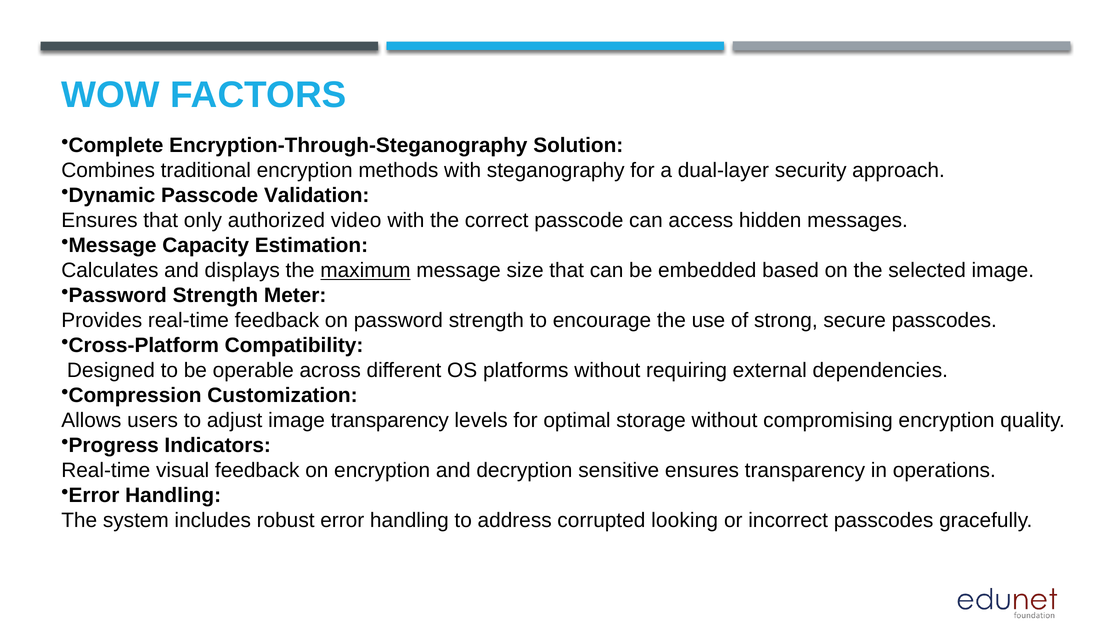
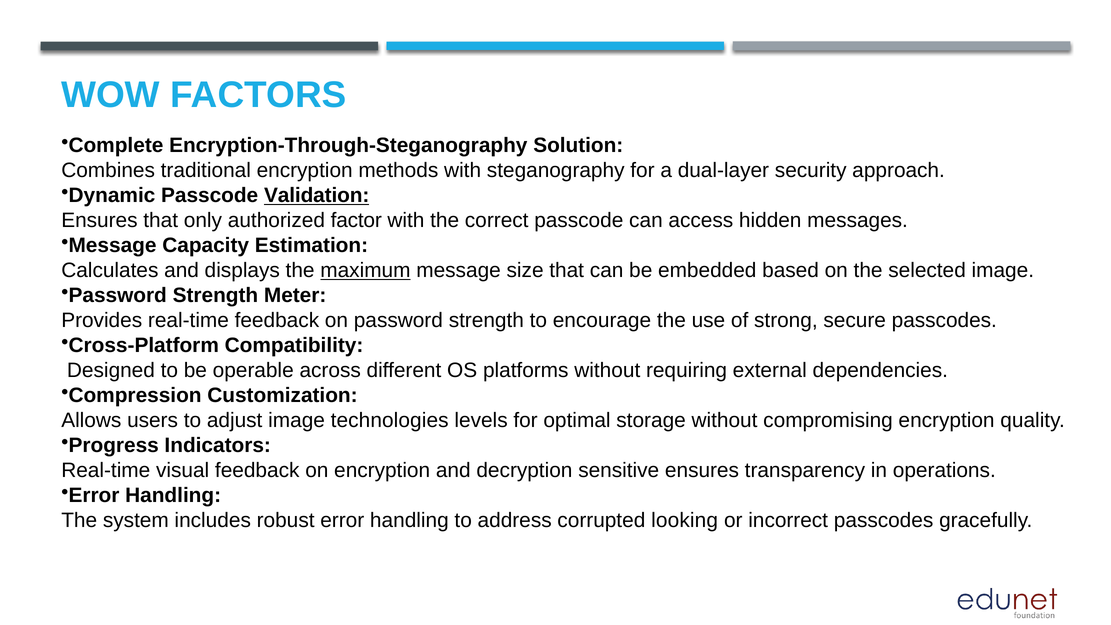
Validation underline: none -> present (317, 196)
video: video -> factor (356, 221)
image transparency: transparency -> technologies (390, 421)
